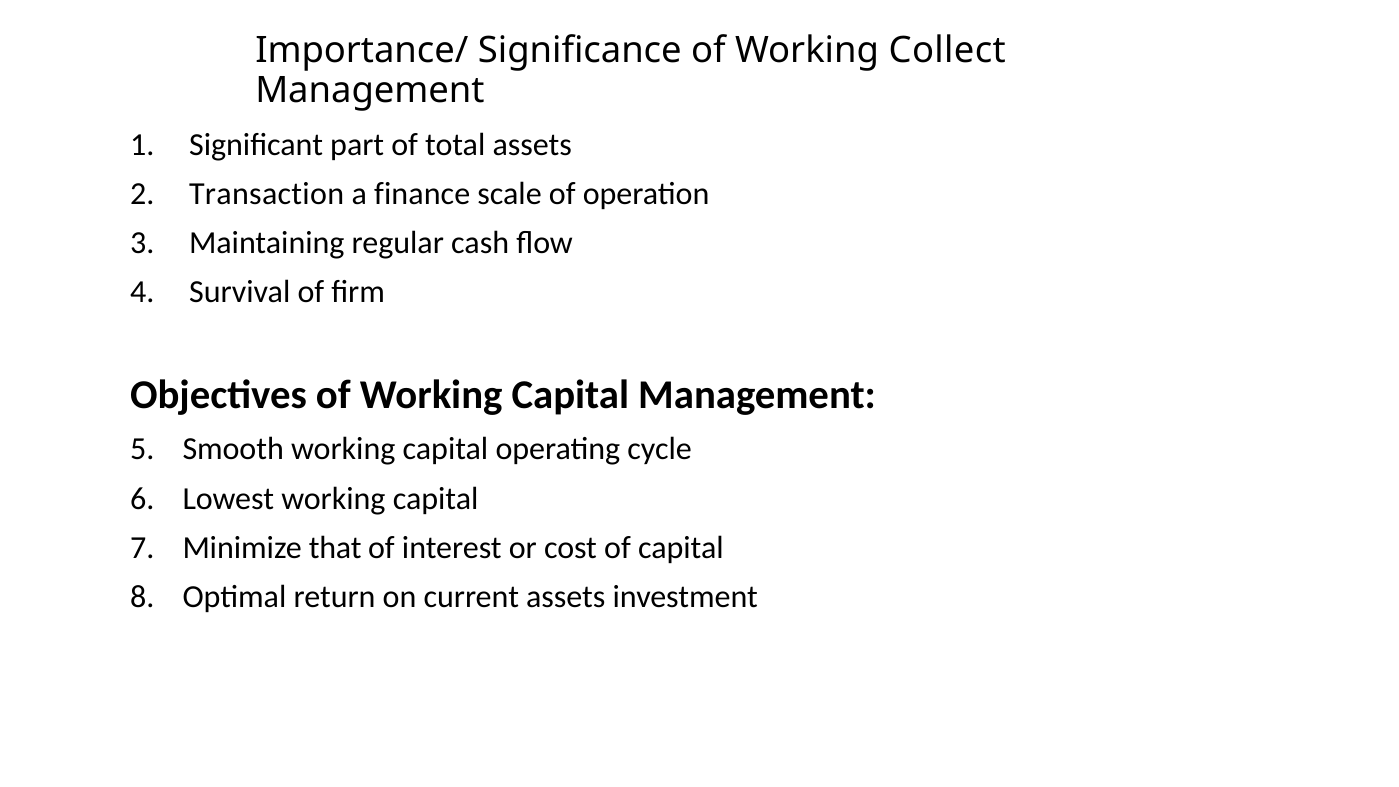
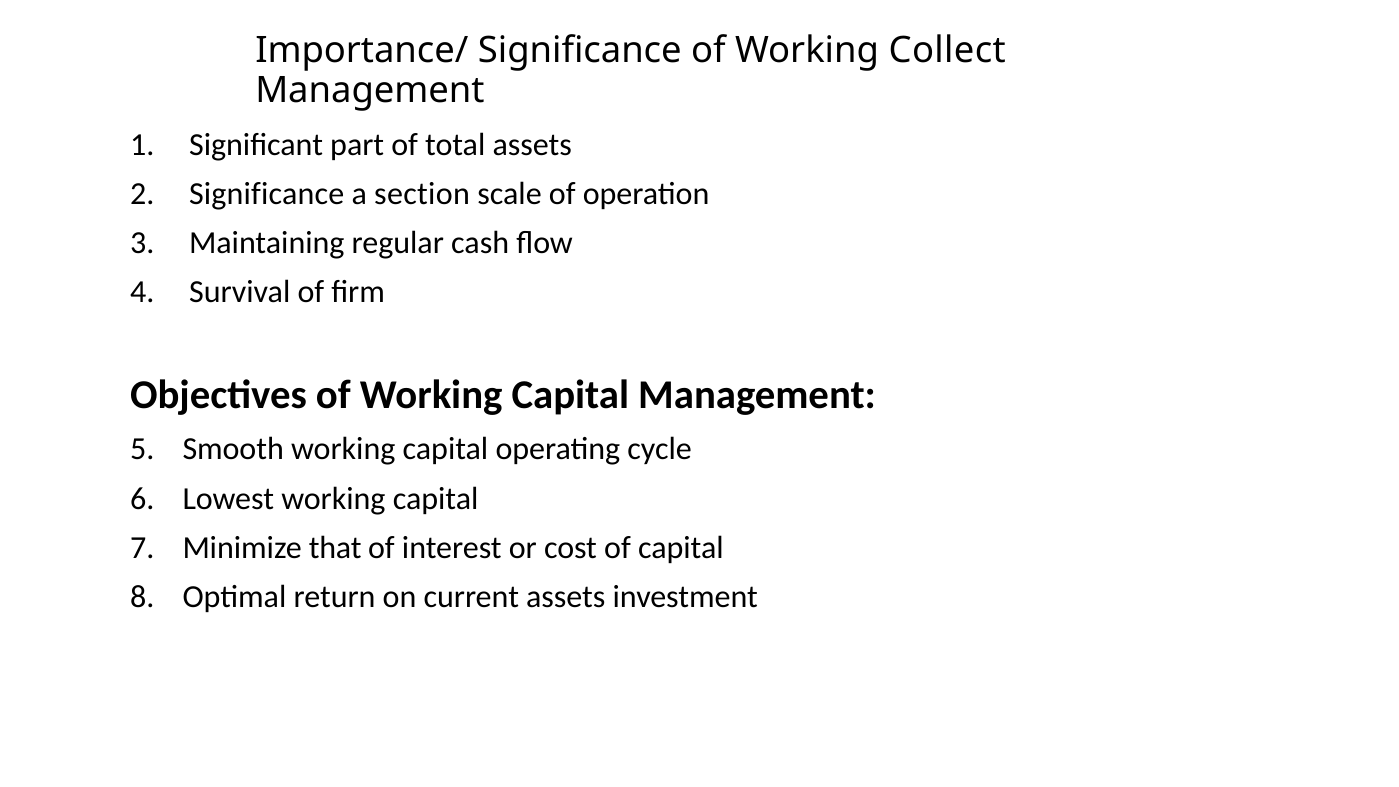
Transaction: Transaction -> Significance (267, 194)
finance: finance -> section (422, 194)
